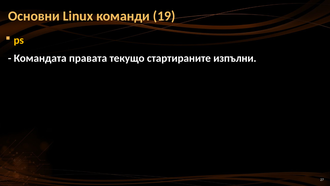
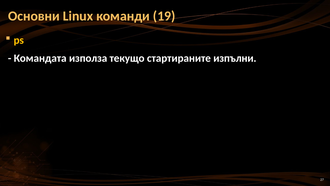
правата: правата -> използа (88, 58)
